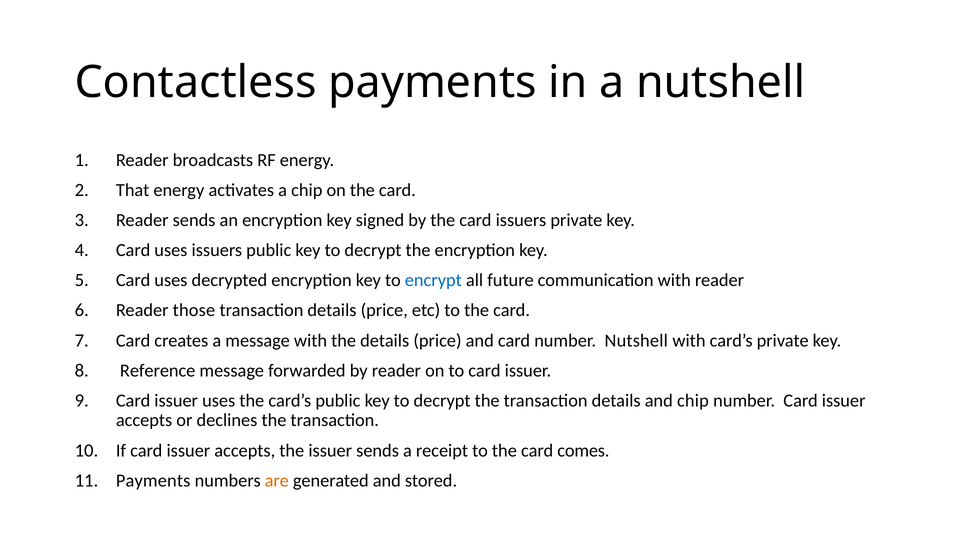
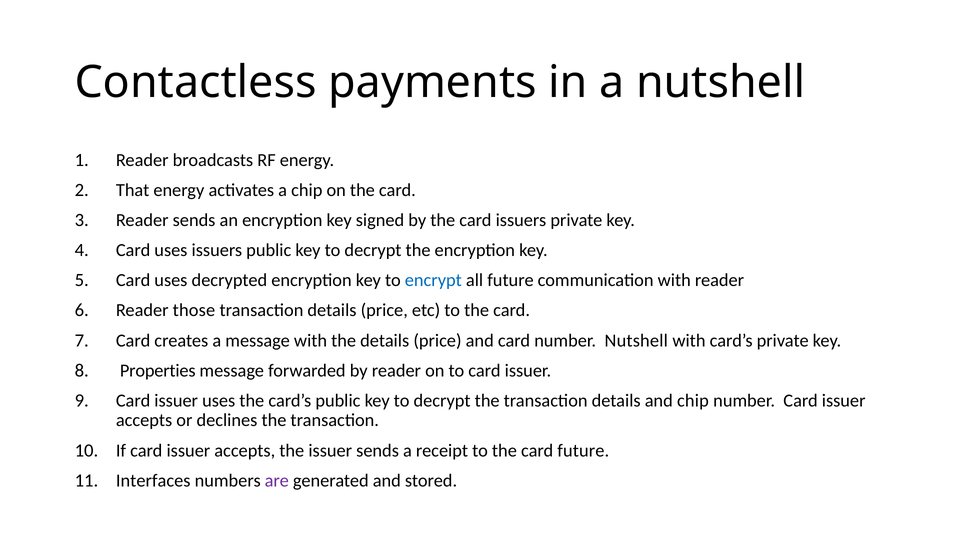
Reference: Reference -> Properties (158, 370)
card comes: comes -> future (583, 450)
Payments: Payments -> Interfaces (153, 480)
are colour: orange -> purple (277, 480)
